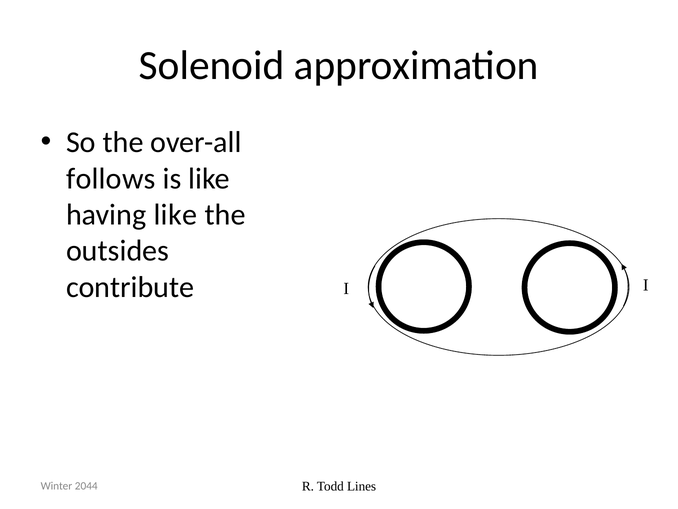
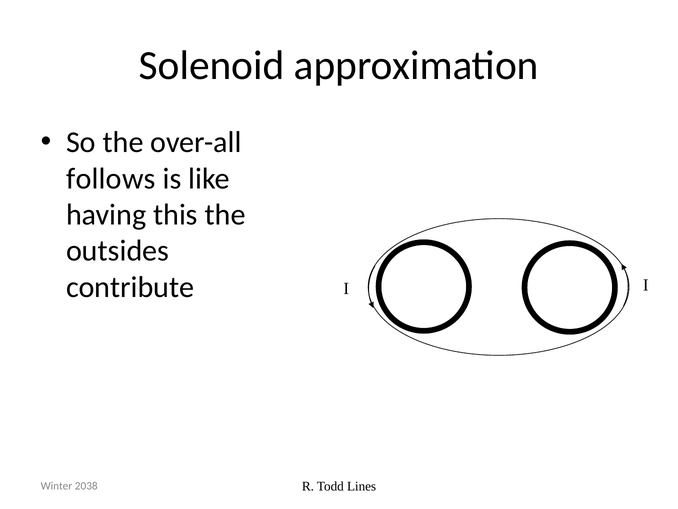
having like: like -> this (175, 215)
2044: 2044 -> 2038 (86, 486)
